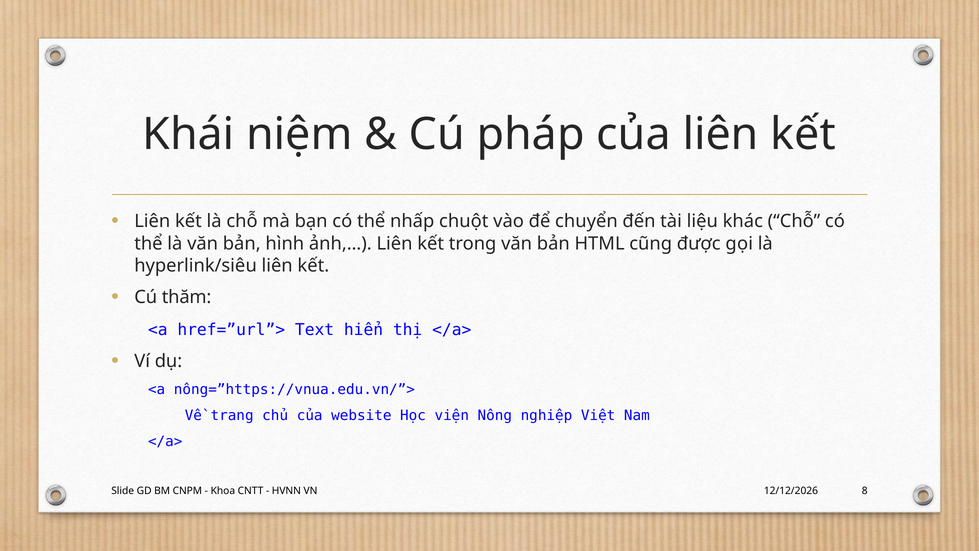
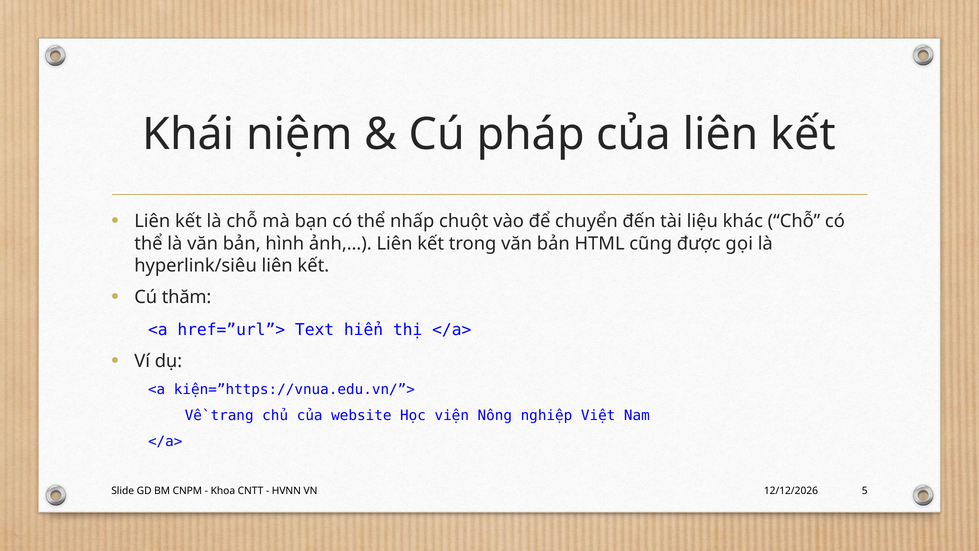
nông=”https://vnua.edu.vn/”>: nông=”https://vnua.edu.vn/”> -> kiện=”https://vnua.edu.vn/”> (294, 389)
8: 8 -> 5 (865, 490)
